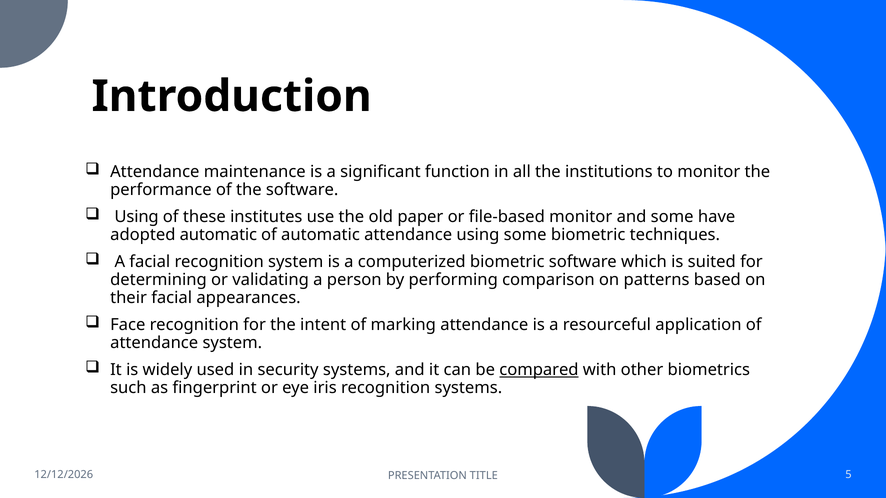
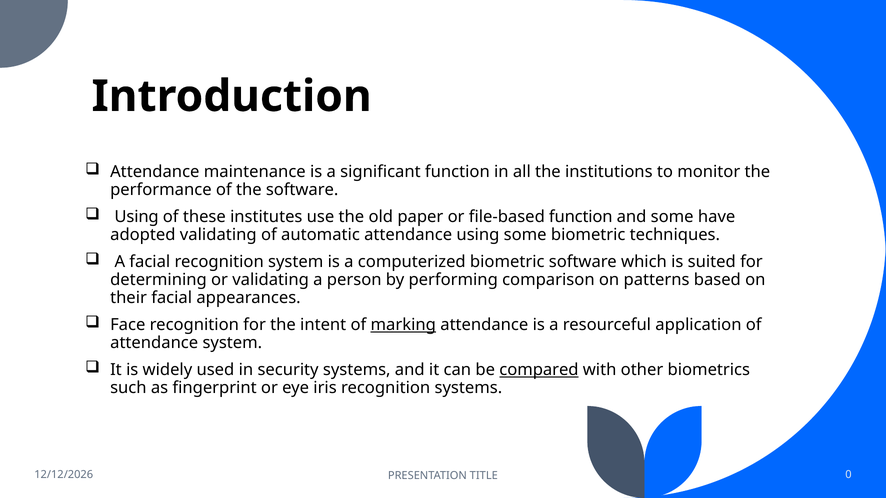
file-based monitor: monitor -> function (581, 217)
adopted automatic: automatic -> validating (218, 235)
marking underline: none -> present (403, 325)
5: 5 -> 0 (849, 475)
